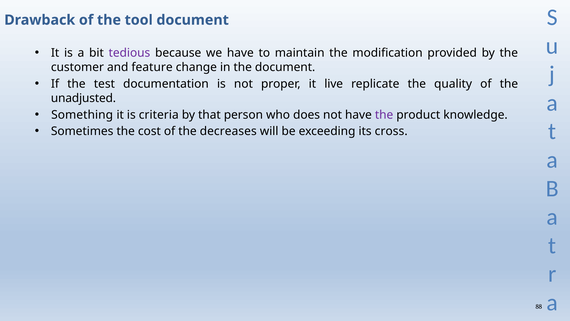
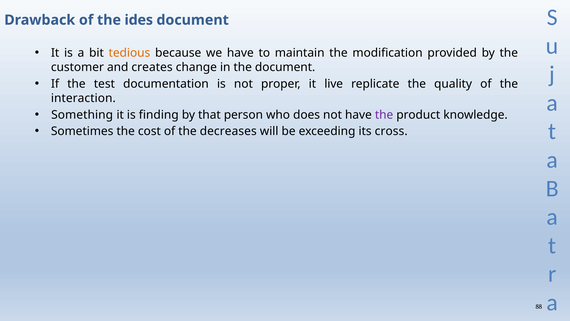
tool: tool -> ides (139, 20)
tedious colour: purple -> orange (129, 53)
feature: feature -> creates (152, 67)
unadjusted: unadjusted -> interaction (83, 98)
criteria: criteria -> finding (159, 115)
